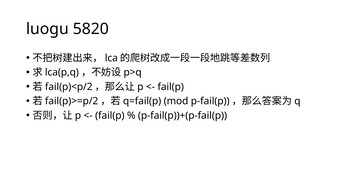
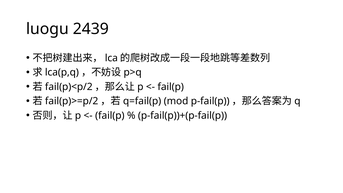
5820: 5820 -> 2439 (91, 29)
